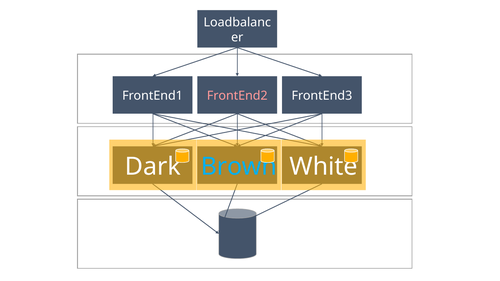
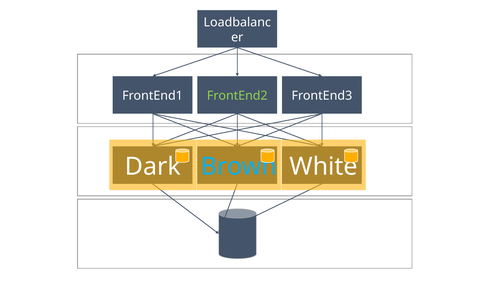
FrontEnd2 colour: pink -> light green (237, 96)
